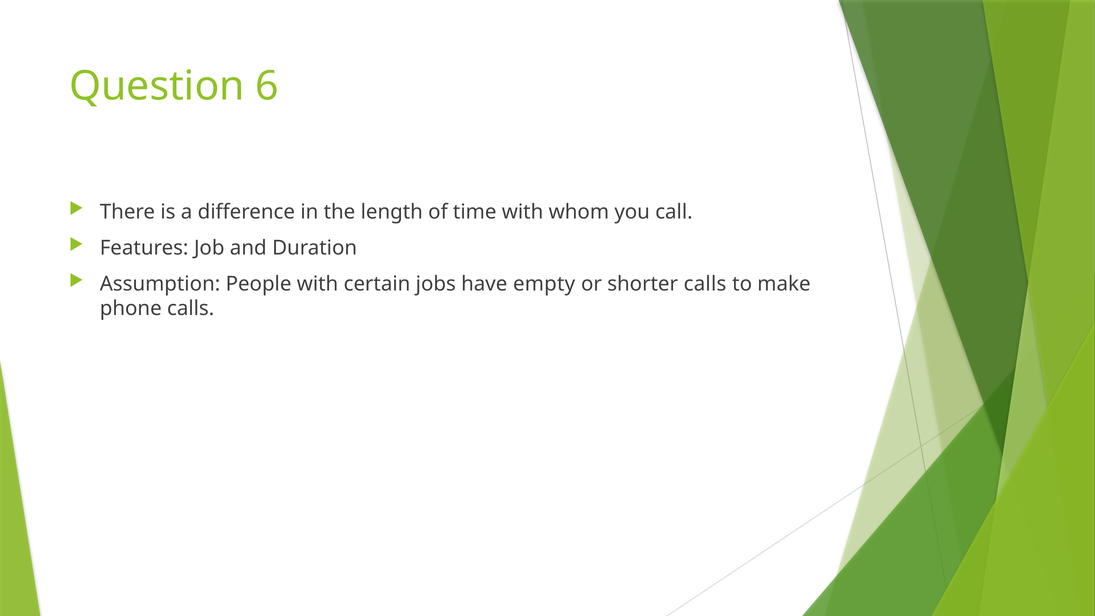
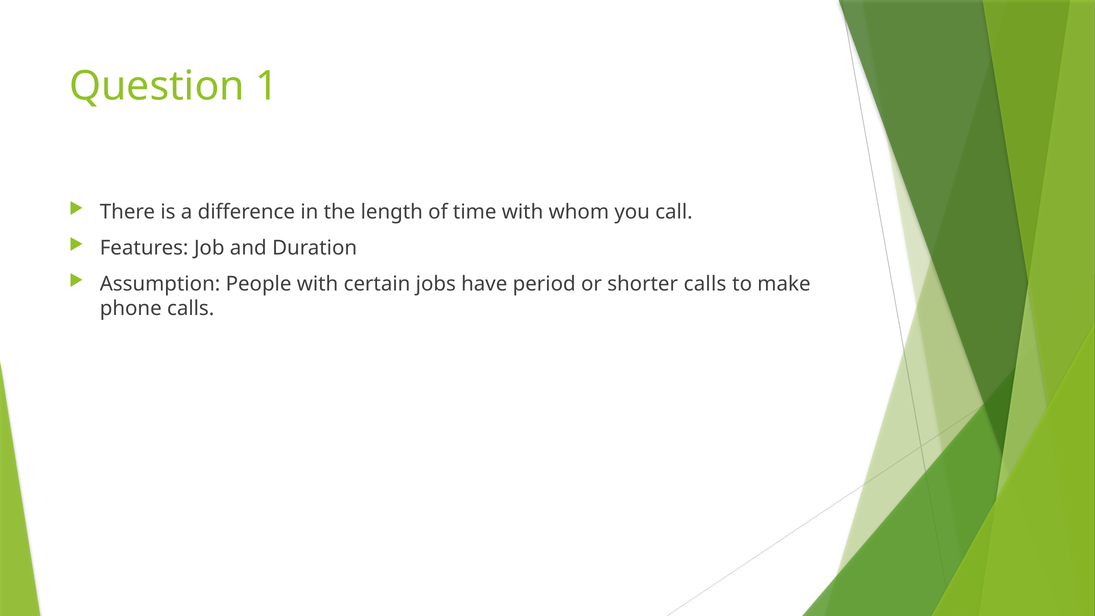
6: 6 -> 1 (267, 86)
empty: empty -> period (544, 284)
